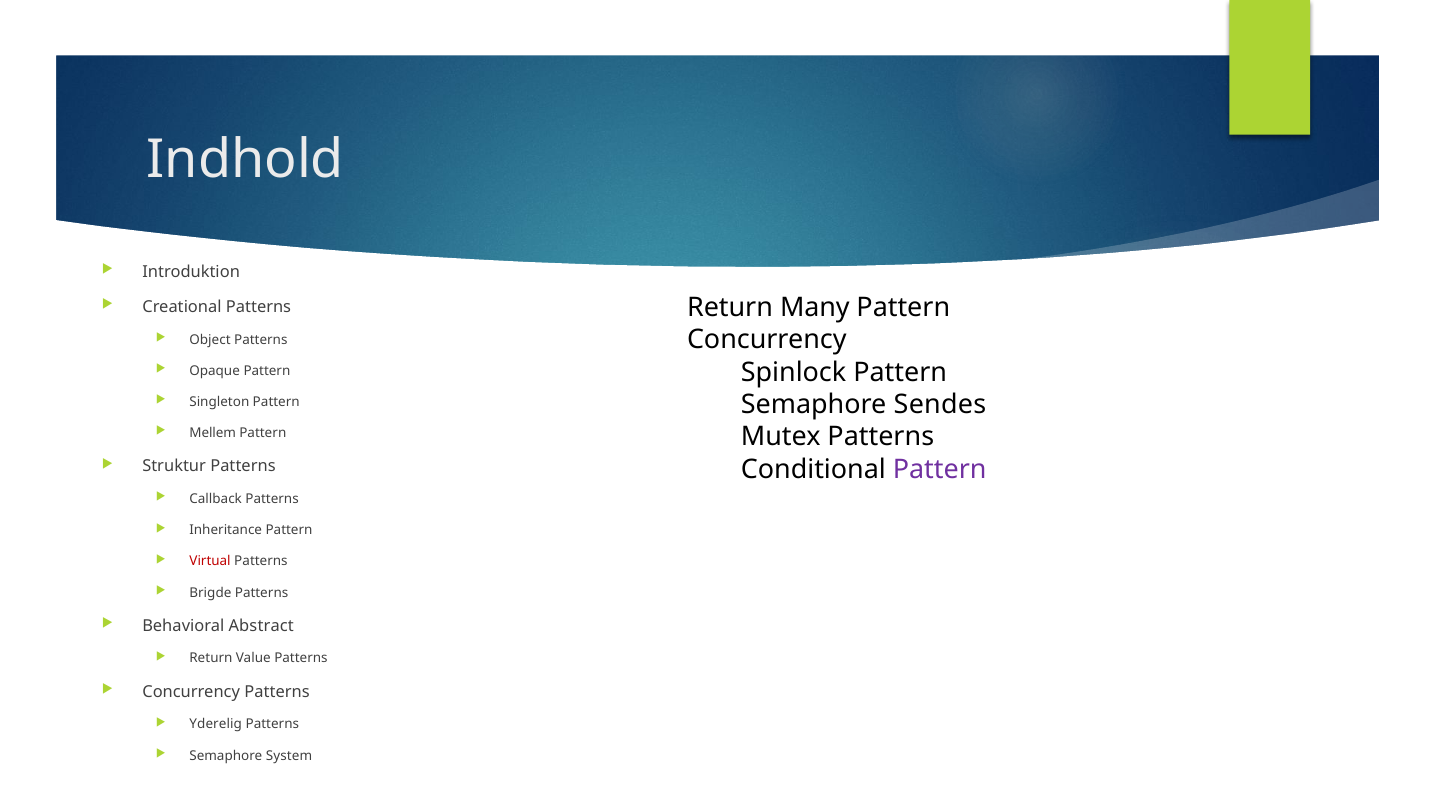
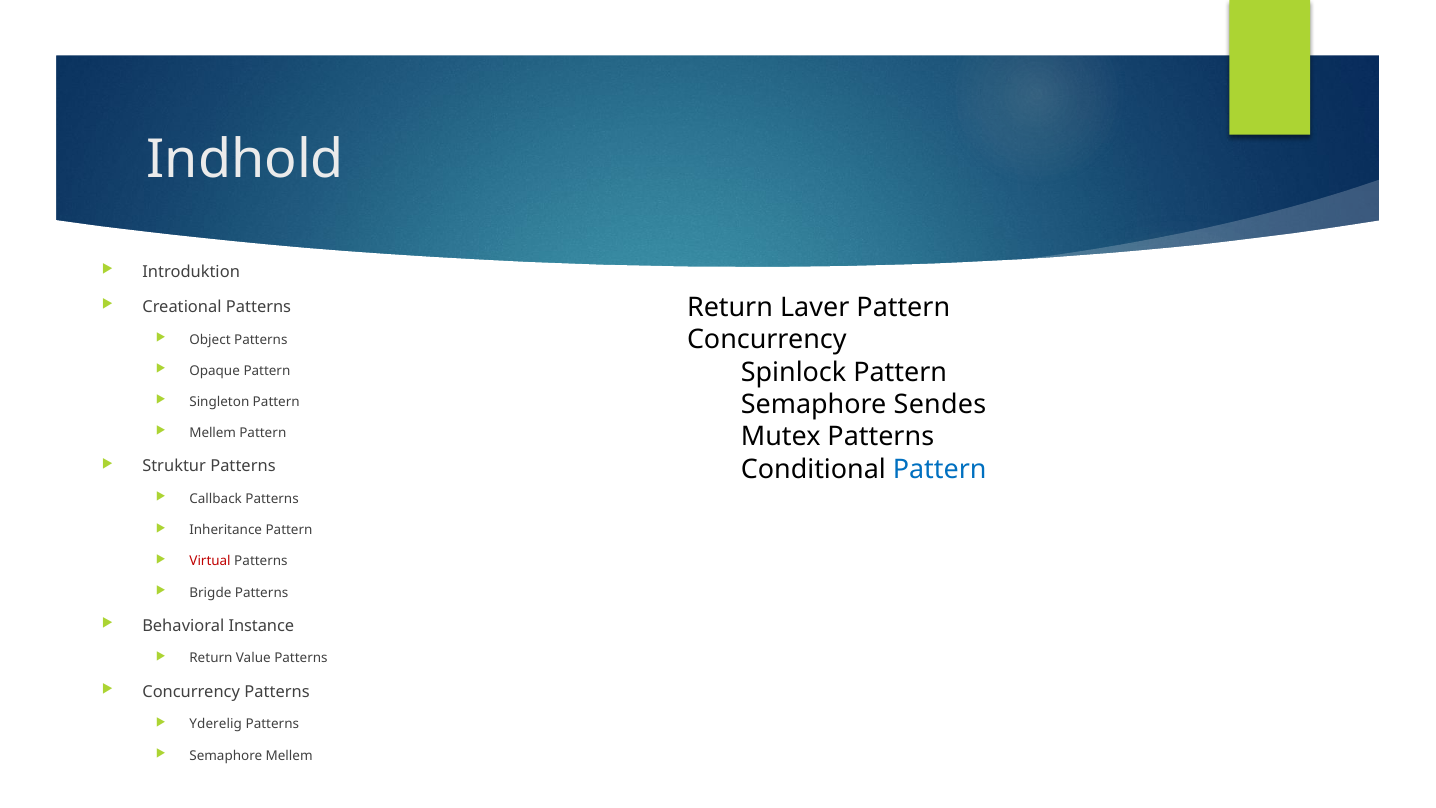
Many: Many -> Laver (815, 308)
Pattern colour: purple -> blue (940, 469)
Abstract: Abstract -> Instance (261, 626)
Semaphore System: System -> Mellem (289, 755)
